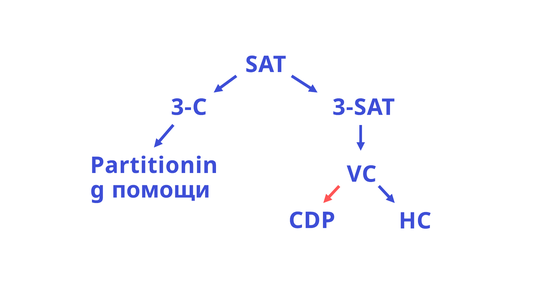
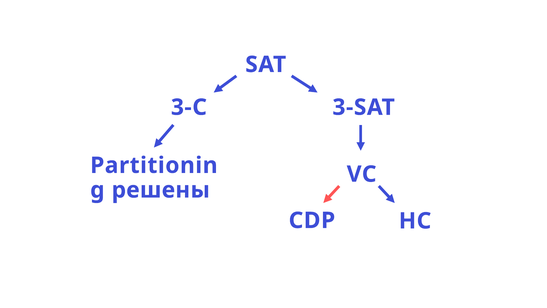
помощи: помощи -> решены (161, 190)
